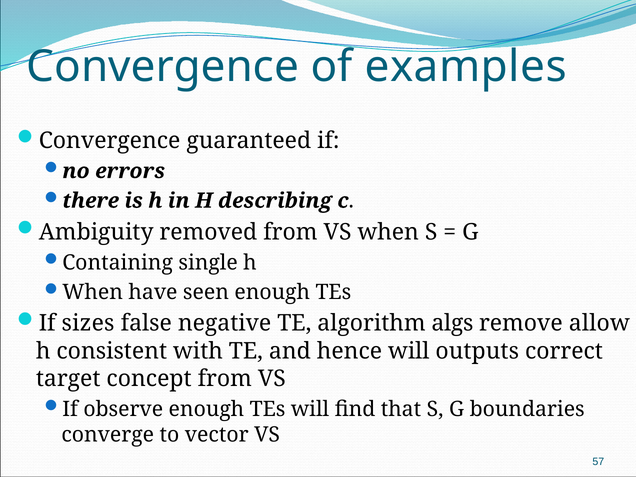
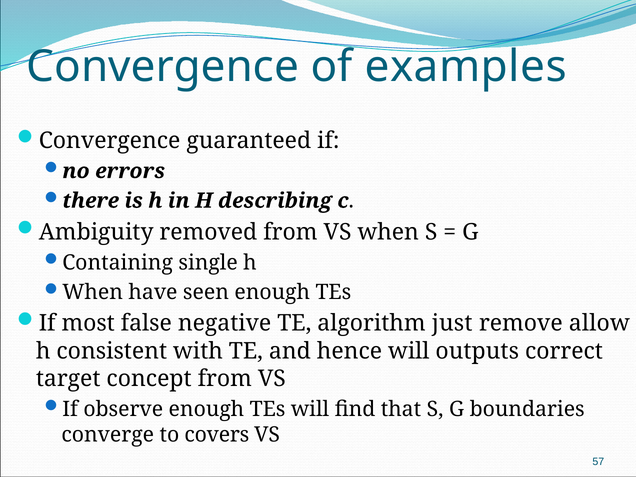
sizes: sizes -> most (88, 323)
algs: algs -> just (452, 323)
vector: vector -> covers (217, 435)
